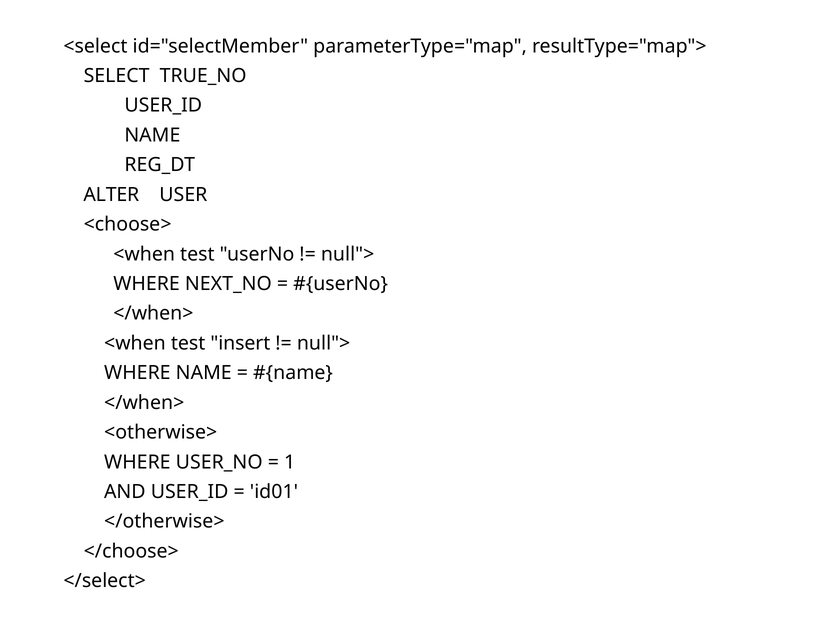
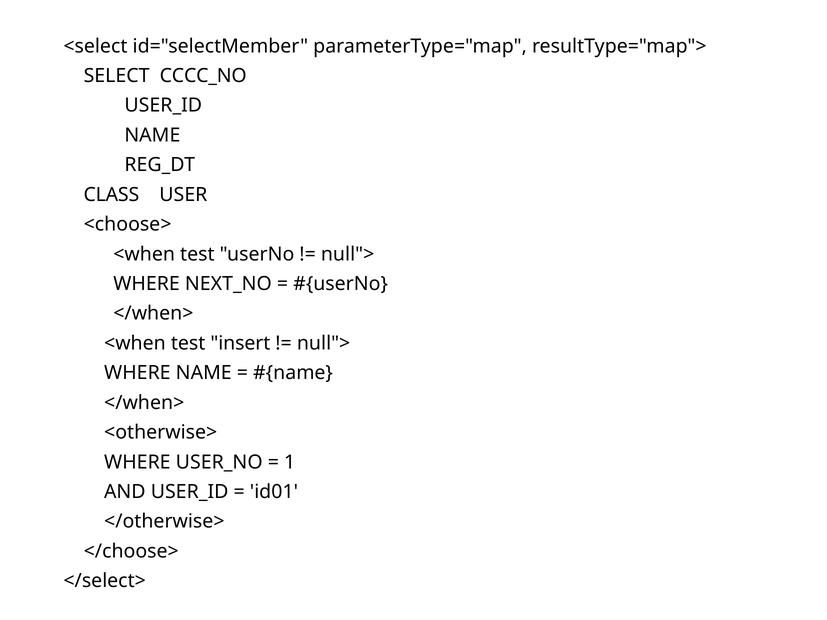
TRUE_NO: TRUE_NO -> CCCC_NO (203, 76)
ALTER: ALTER -> CLASS (111, 195)
